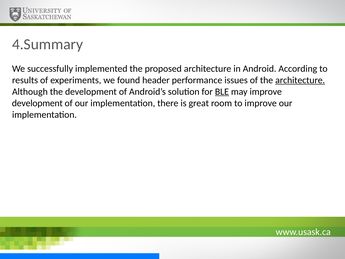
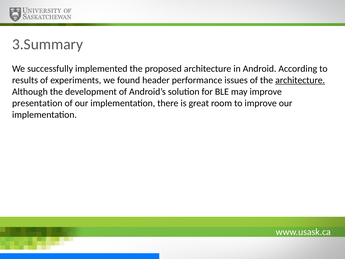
4.Summary: 4.Summary -> 3.Summary (48, 44)
BLE underline: present -> none (222, 92)
development: development -> presentation (37, 103)
